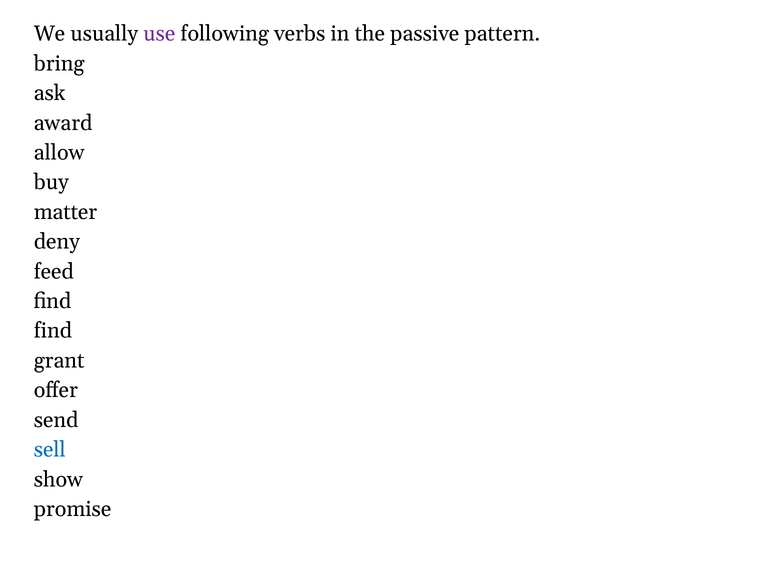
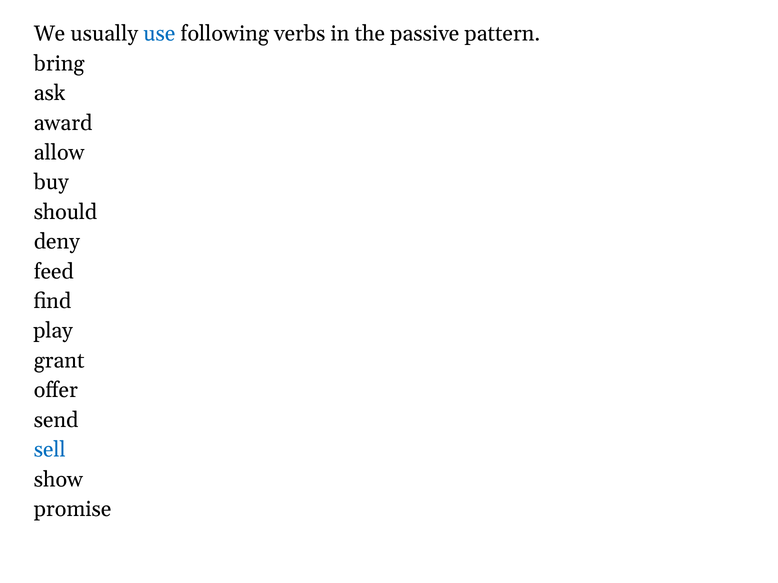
use colour: purple -> blue (159, 34)
matter: matter -> should (65, 212)
find: find -> play (53, 331)
